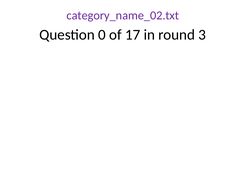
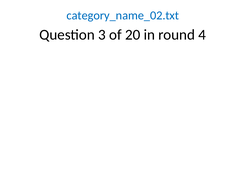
category_name_02.txt colour: purple -> blue (123, 16)
0: 0 -> 3 (102, 35)
17: 17 -> 20 (133, 35)
3: 3 -> 4 (202, 35)
